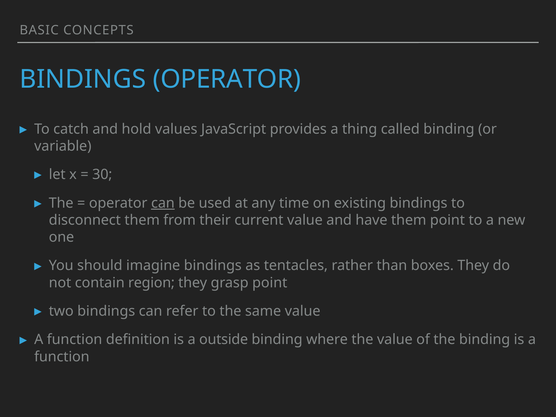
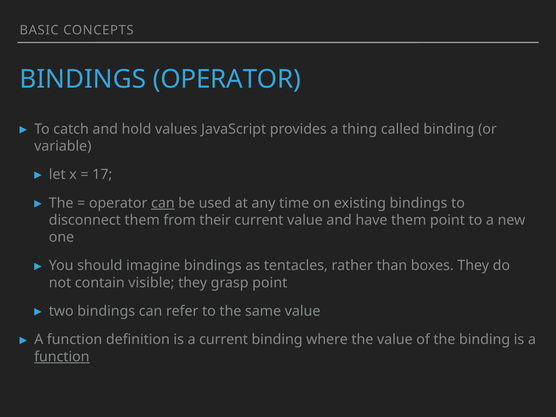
30: 30 -> 17 (102, 175)
region: region -> visible (151, 283)
a outside: outside -> current (224, 340)
function underline: none -> present (62, 357)
